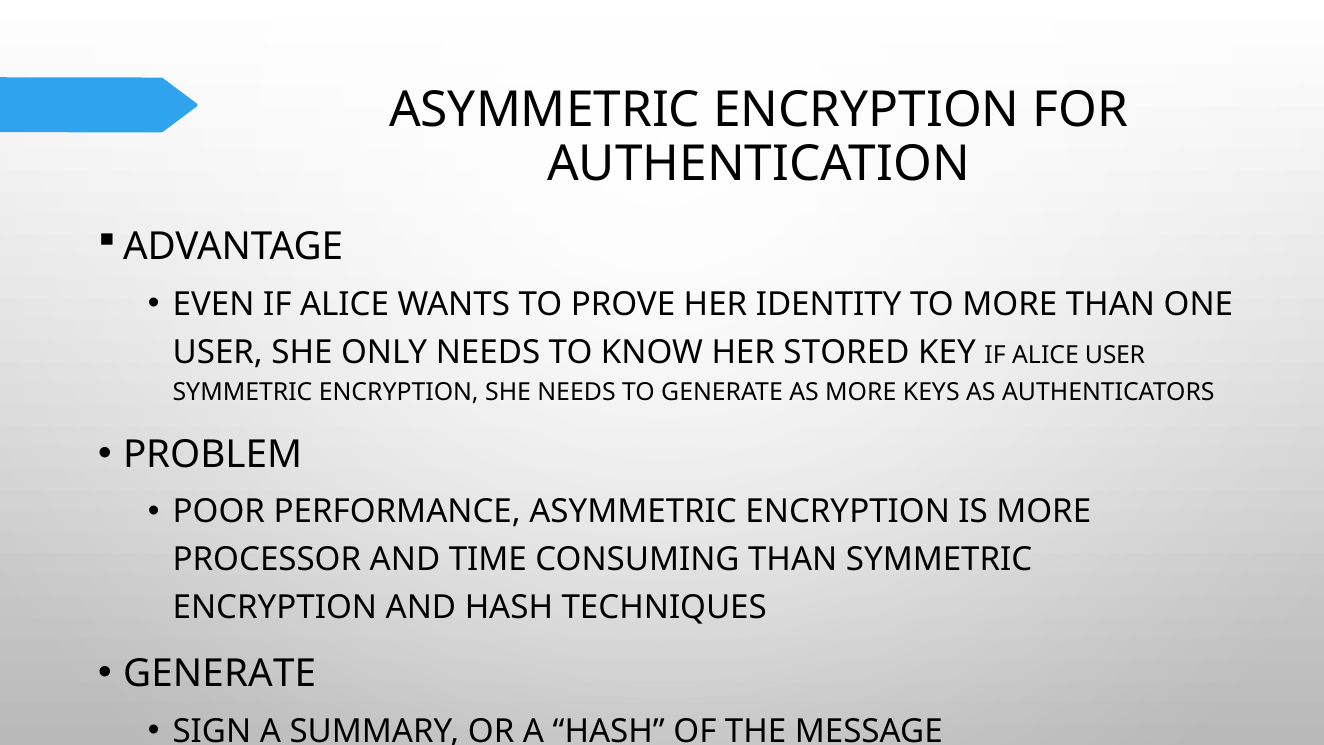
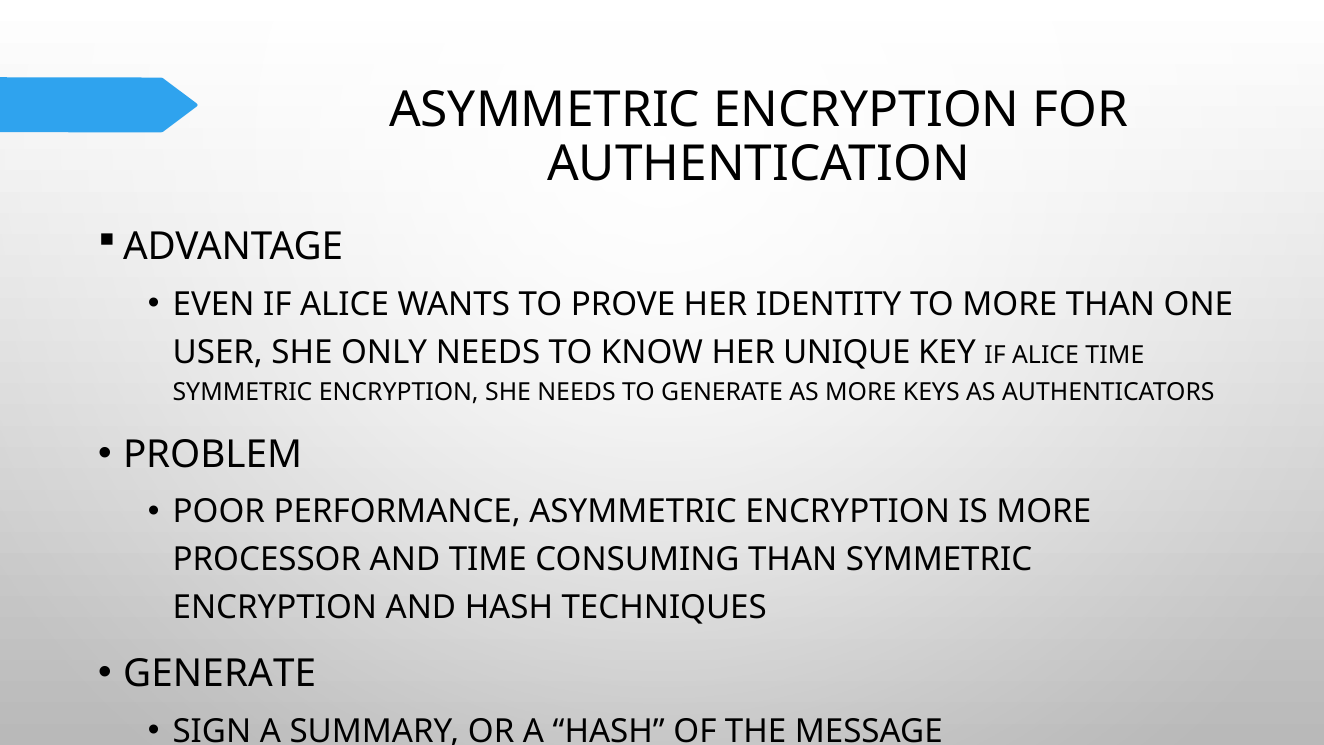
STORED: STORED -> UNIQUE (847, 352)
ALICE USER: USER -> TIME (1115, 355)
